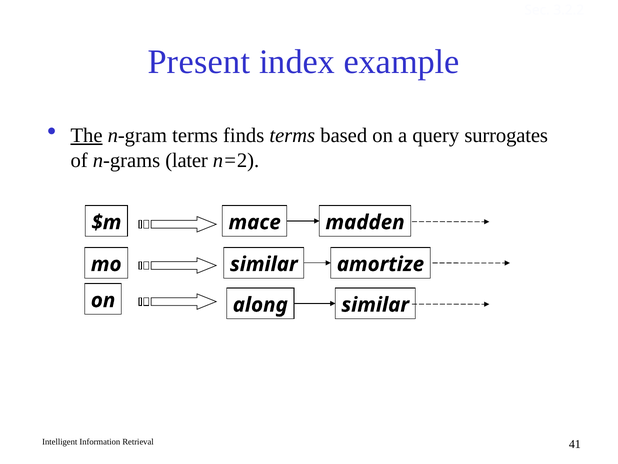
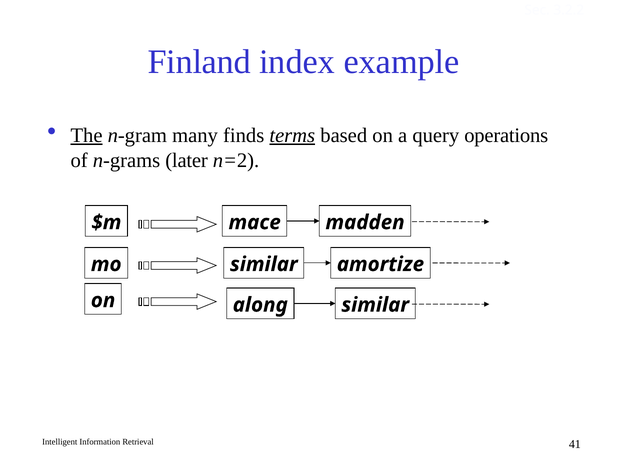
Present: Present -> Finland (199, 62)
n-gram terms: terms -> many (195, 135)
terms underline: none -> present (292, 135)
surrogates: surrogates -> operations (506, 135)
